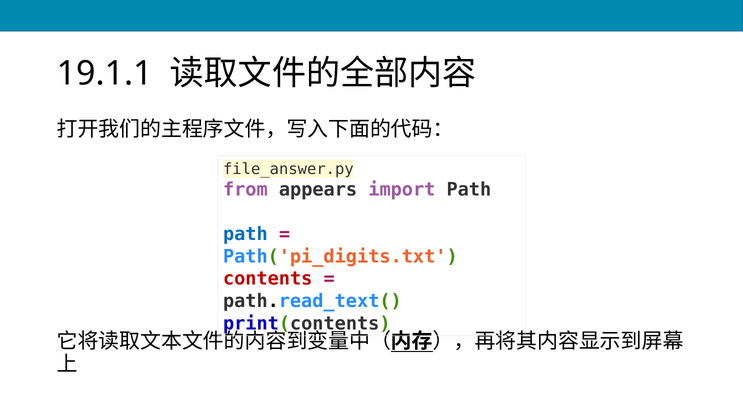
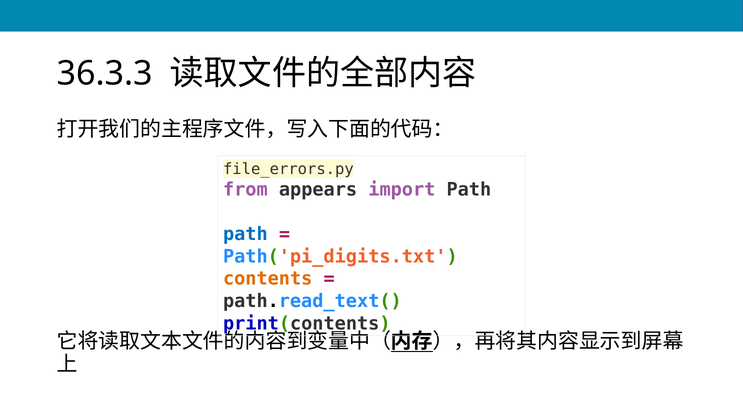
19.1.1: 19.1.1 -> 36.3.3 (105, 74)
file_answer.py: file_answer.py -> file_errors.py (288, 169)
contents colour: red -> orange (268, 279)
